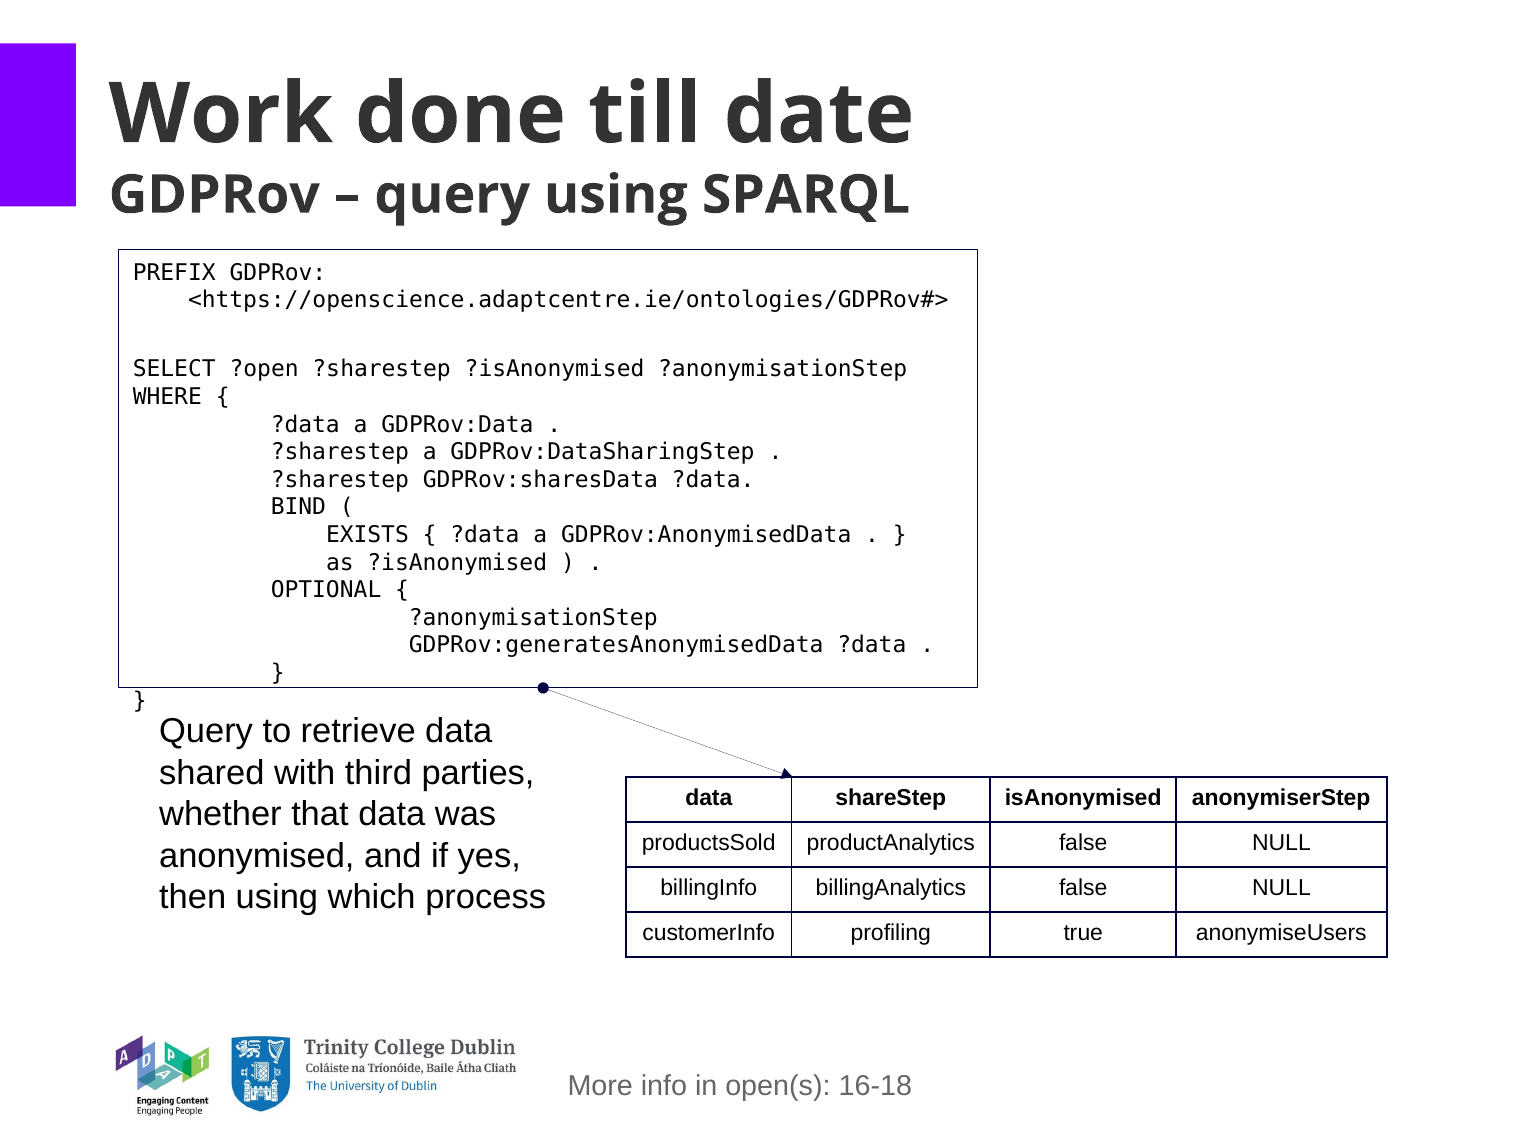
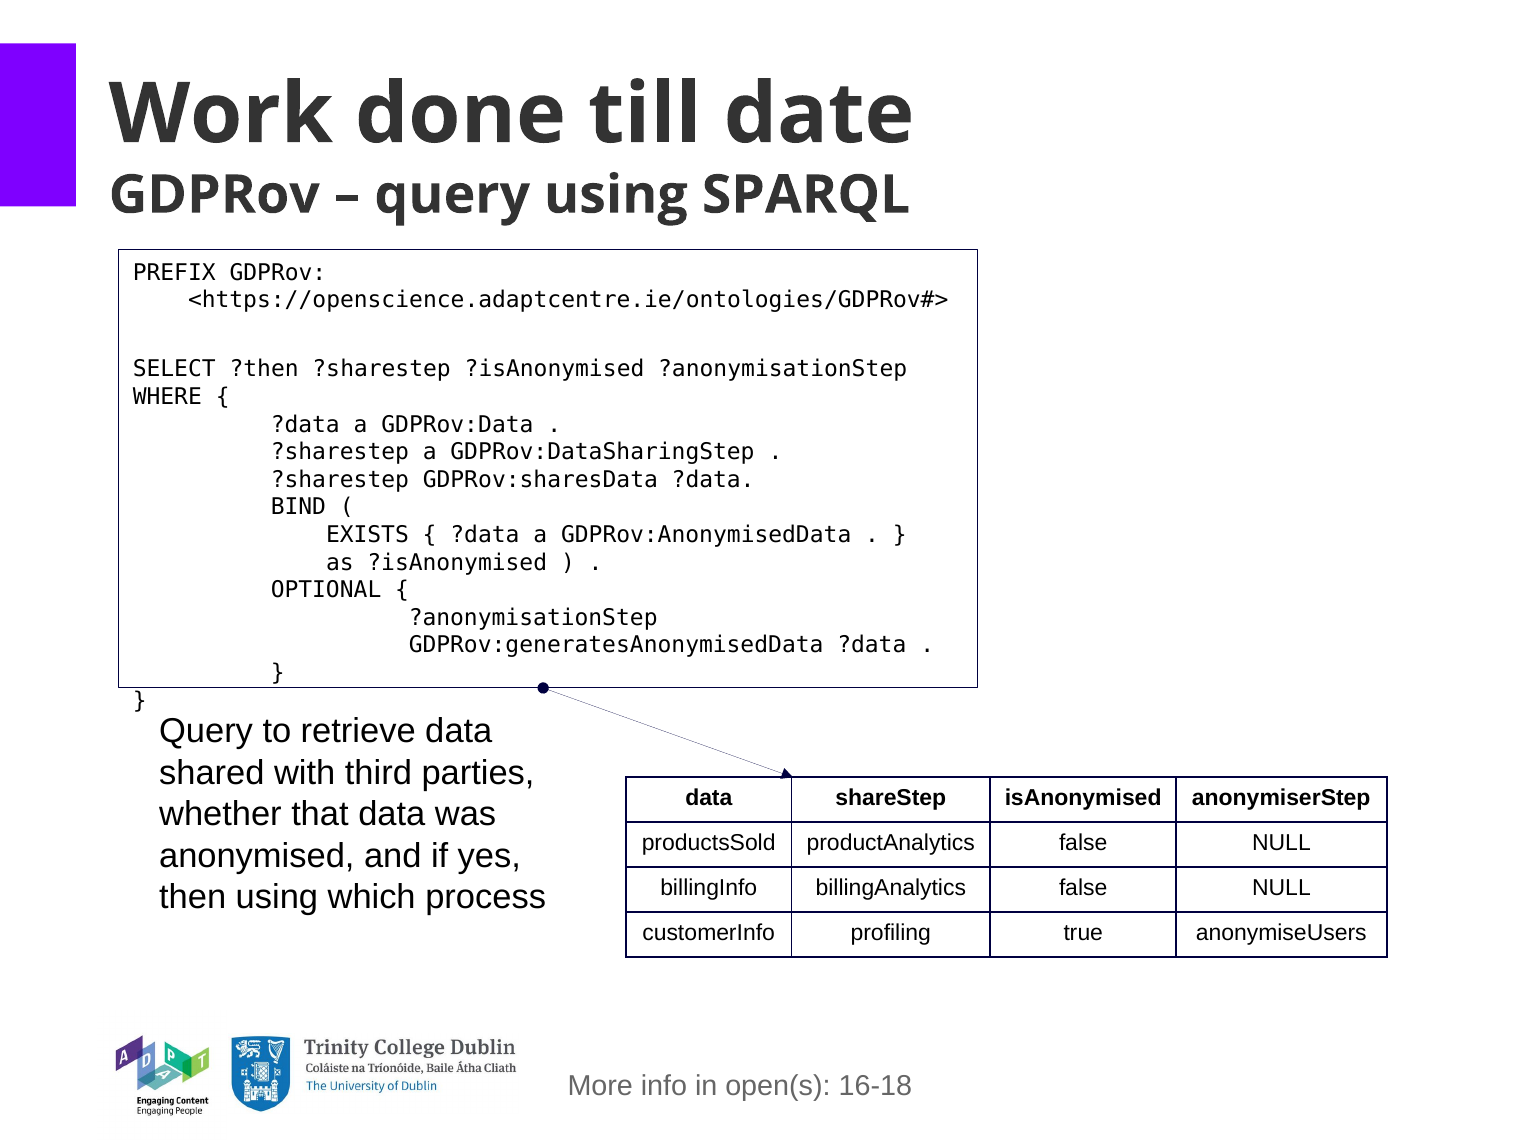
?open: ?open -> ?then (264, 369)
